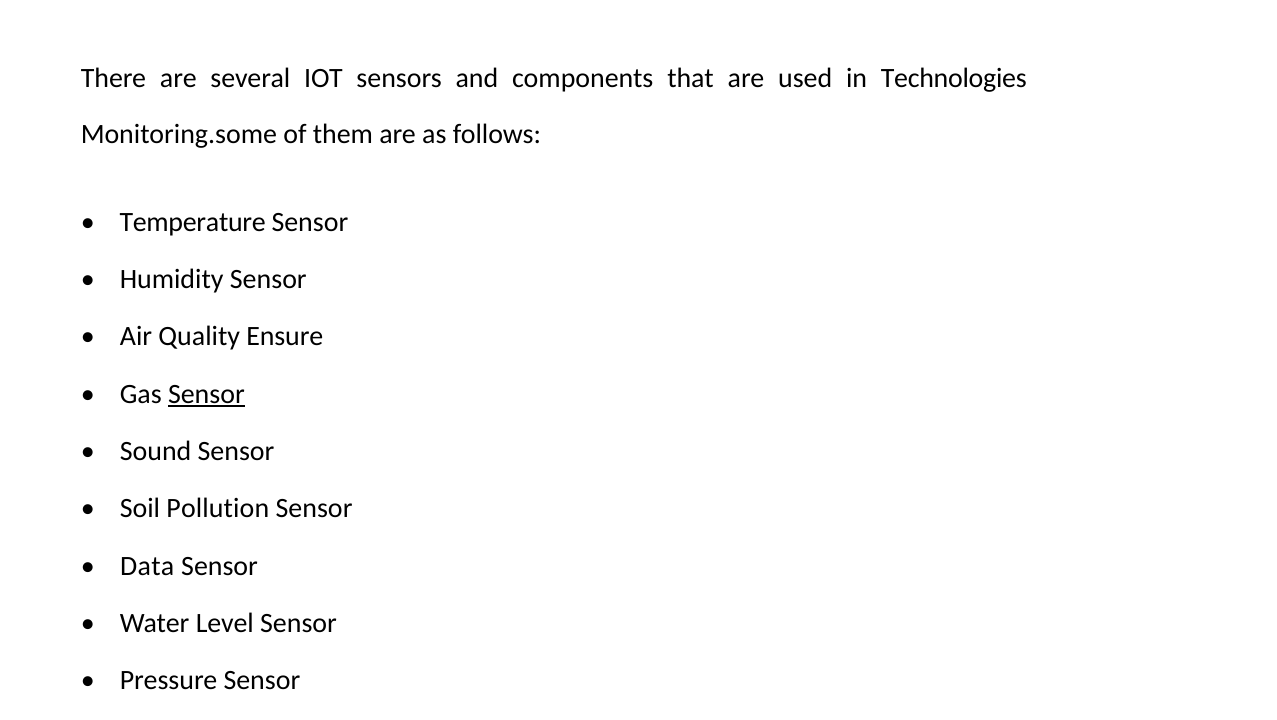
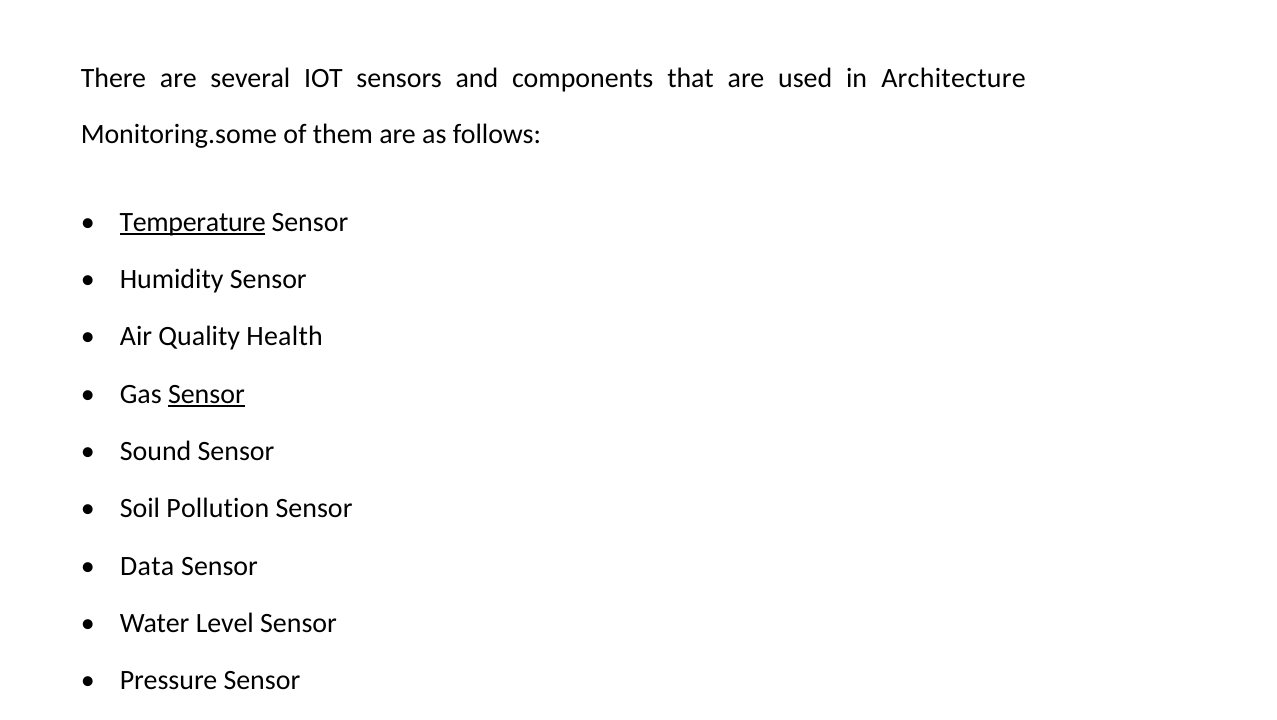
Technologies: Technologies -> Architecture (954, 78)
Temperature underline: none -> present (193, 222)
Ensure: Ensure -> Health (285, 336)
